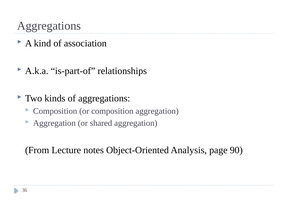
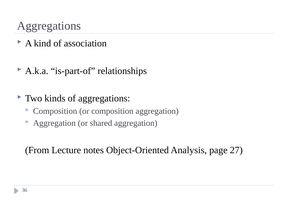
90: 90 -> 27 (236, 150)
